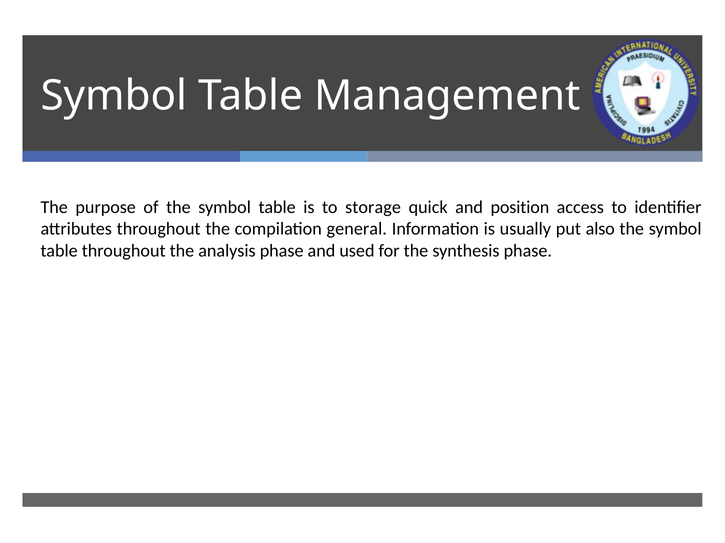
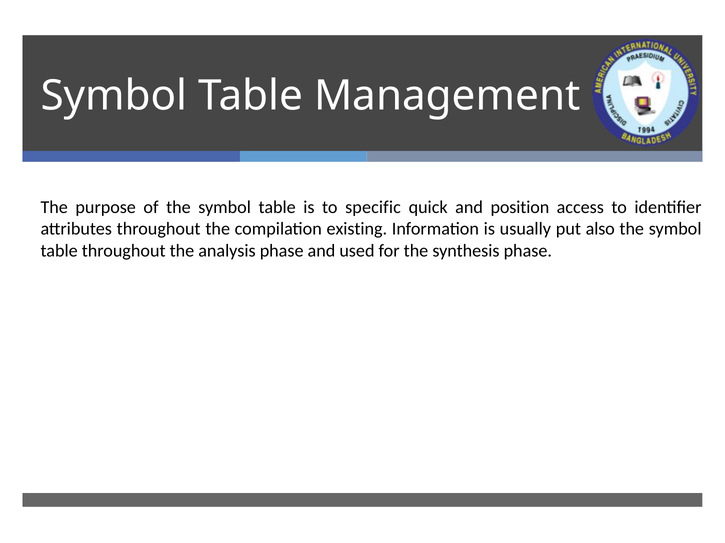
storage: storage -> specific (373, 207)
general: general -> existing (357, 229)
